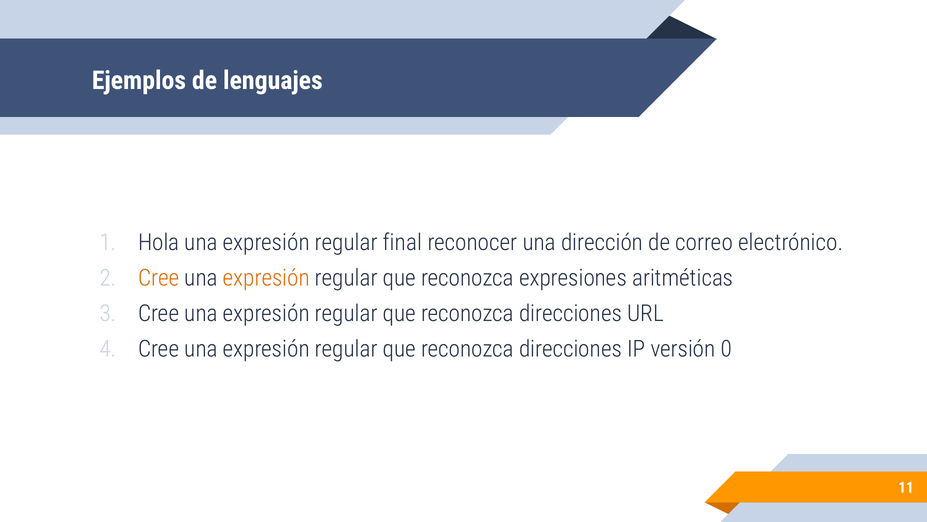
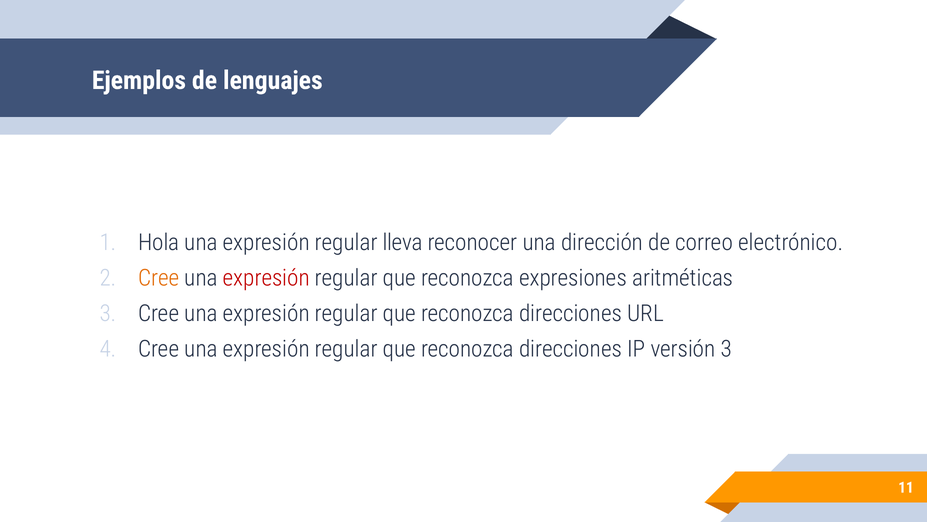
final: final -> lleva (403, 242)
expresión colour: orange -> red (266, 278)
versión 0: 0 -> 3 (726, 349)
